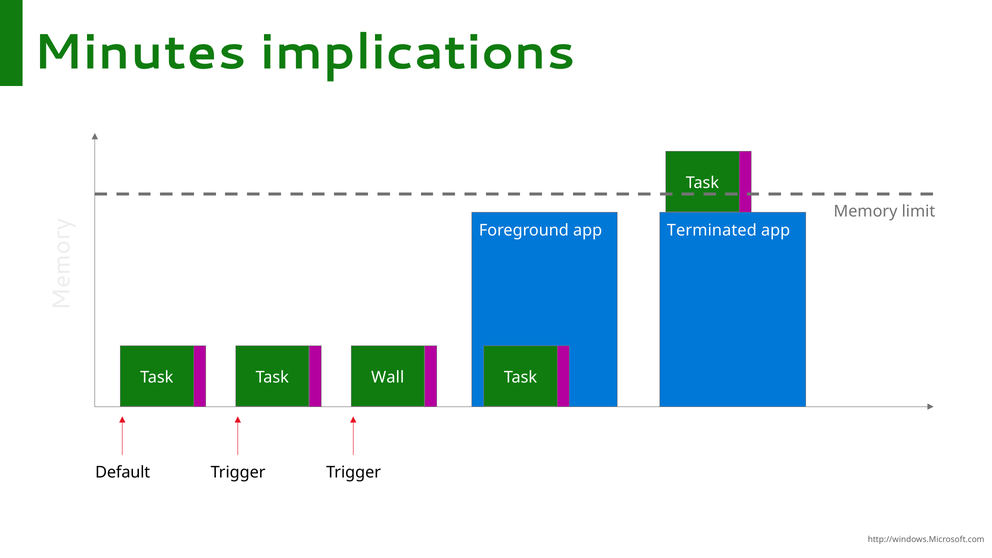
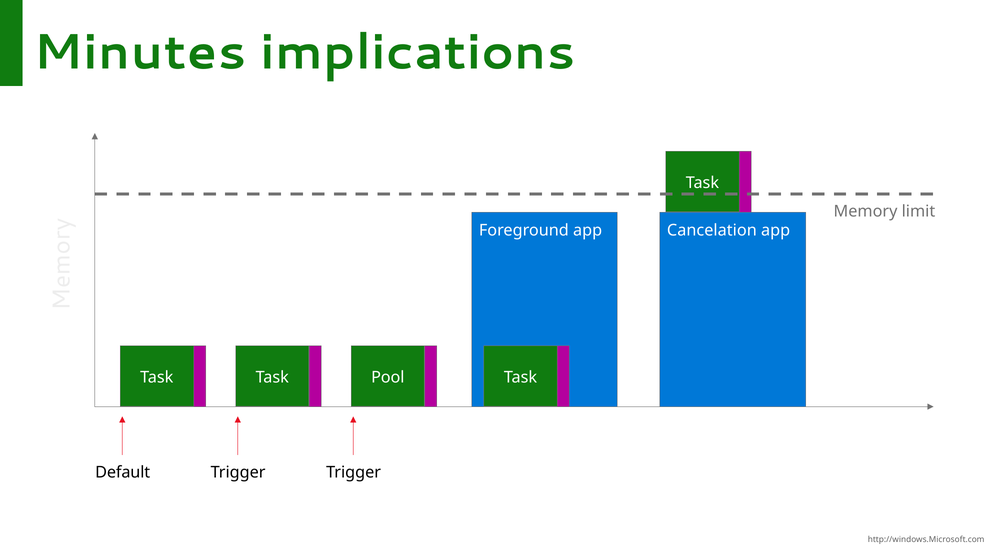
Terminated: Terminated -> Cancelation (712, 230)
Wall: Wall -> Pool (388, 377)
